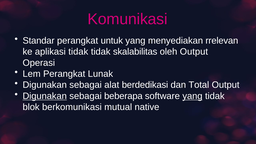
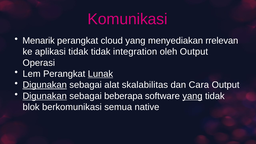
Standar: Standar -> Menarik (39, 41)
untuk: untuk -> cloud (112, 41)
skalabilitas: skalabilitas -> integration (135, 52)
Lunak underline: none -> present (100, 74)
Digunakan underline: none -> present (45, 85)
berdedikasi: berdedikasi -> skalabilitas (145, 85)
Total: Total -> Cara (199, 85)
mutual: mutual -> semua (118, 107)
